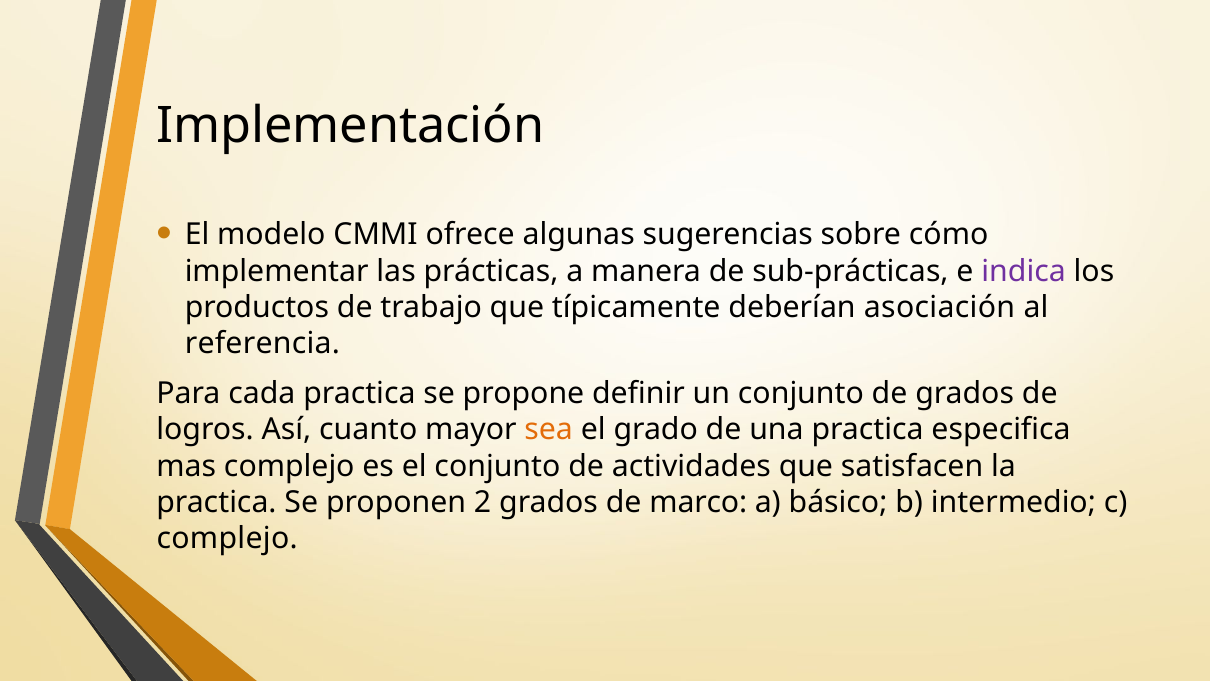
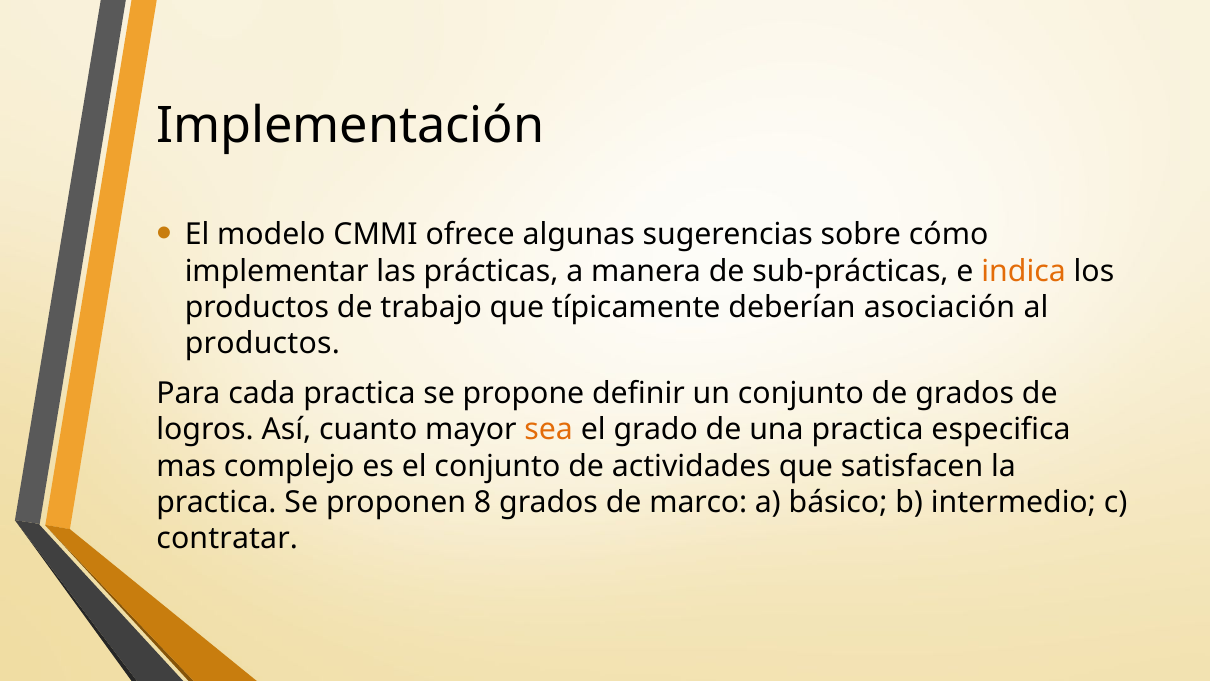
indica colour: purple -> orange (1024, 271)
referencia: referencia -> productos (262, 344)
2: 2 -> 8 (483, 502)
complejo: complejo -> contratar (227, 539)
